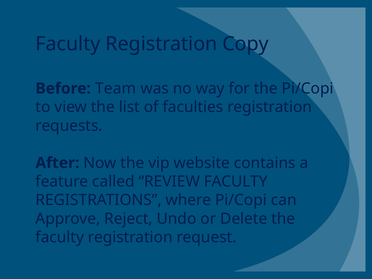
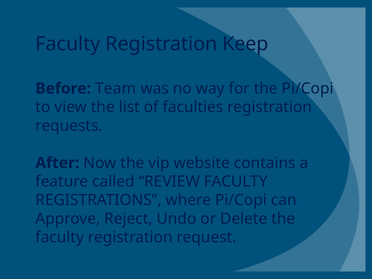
Copy: Copy -> Keep (245, 44)
